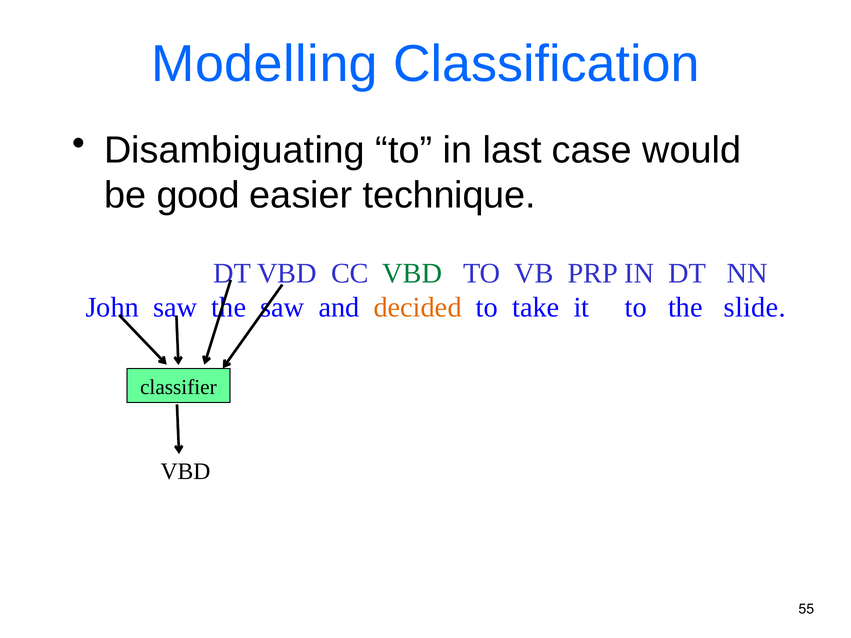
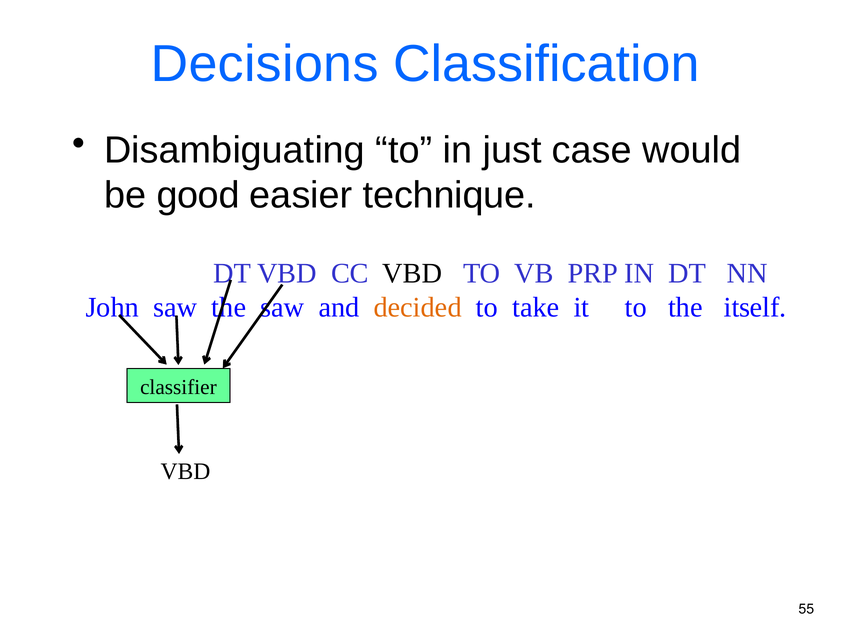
Modelling: Modelling -> Decisions (265, 64)
last: last -> just (512, 150)
VBD colour: green -> black (412, 273)
slide: slide -> itself (755, 308)
